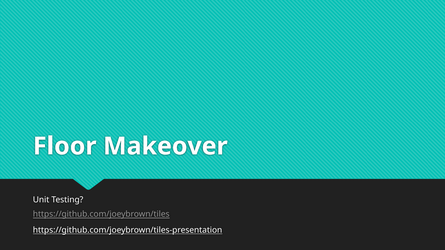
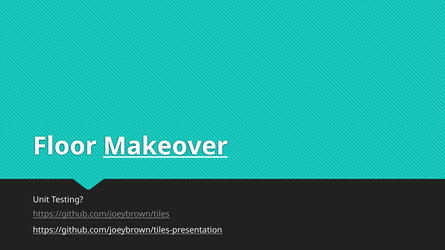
Makeover underline: none -> present (165, 146)
